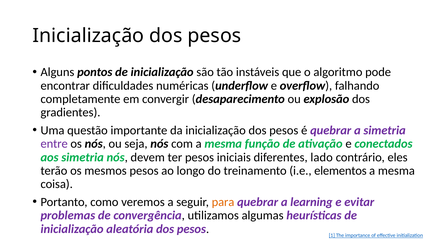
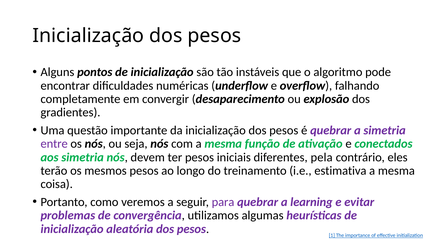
lado: lado -> pela (322, 157)
elementos: elementos -> estimativa (340, 171)
para colour: orange -> purple (223, 202)
